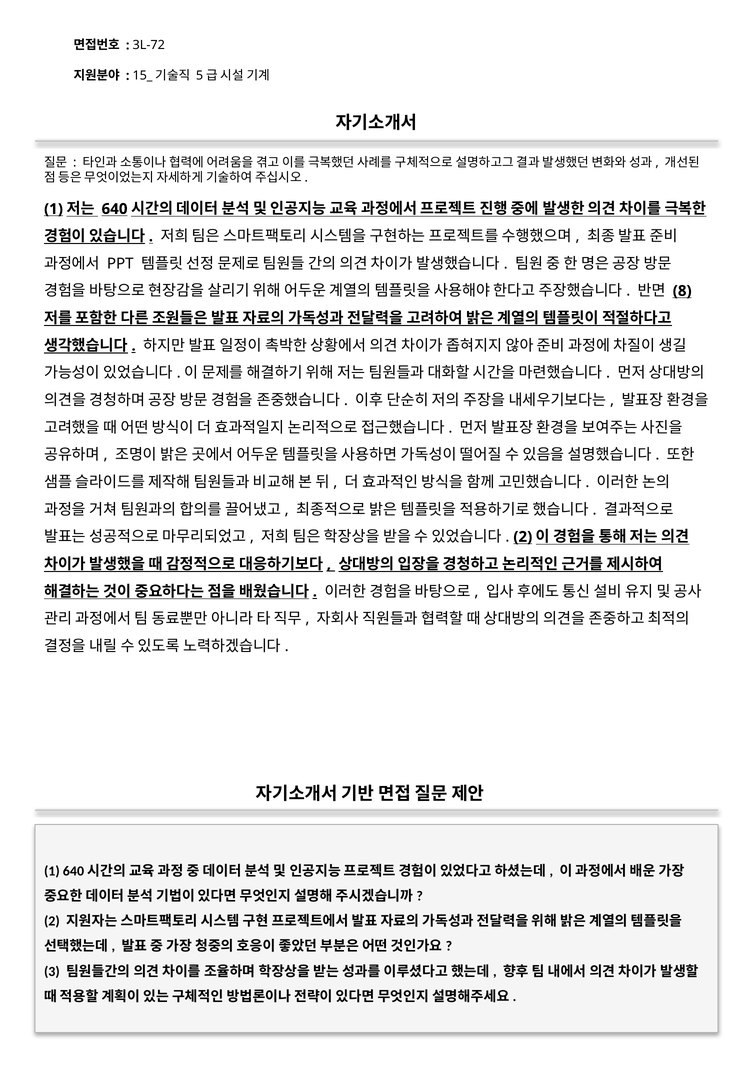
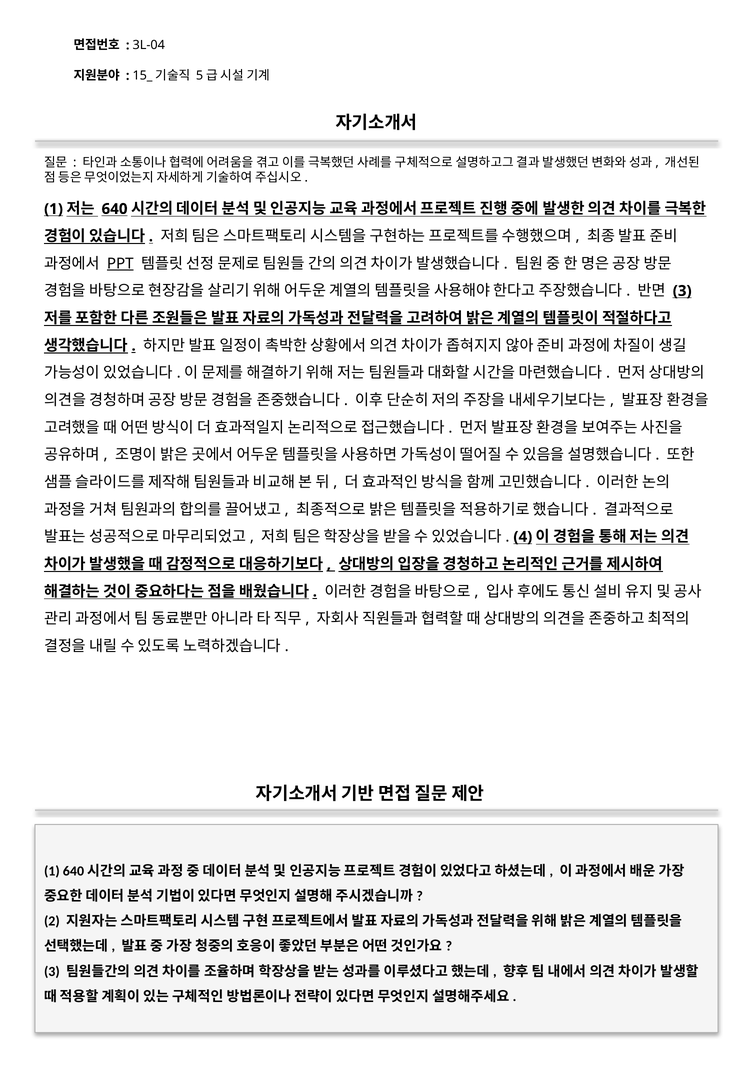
3L-72: 3L-72 -> 3L-04 (149, 45)
PPT underline: none -> present (120, 264)
8: 8 -> 3 (682, 291)
2: 2 -> 4 (523, 537)
